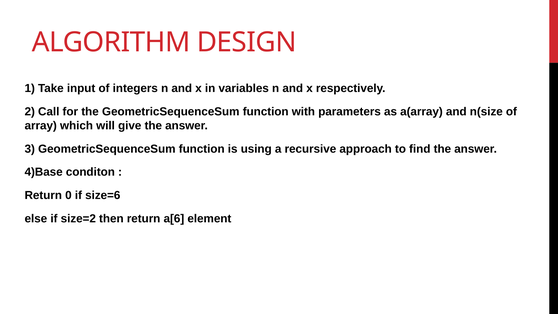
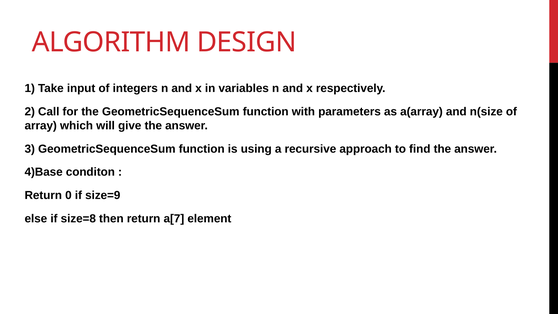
size=6: size=6 -> size=9 (103, 195)
size=2: size=2 -> size=8 (78, 219)
a[6: a[6 -> a[7 (174, 219)
